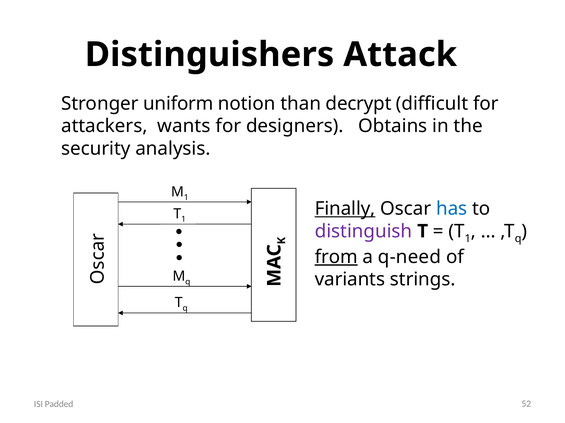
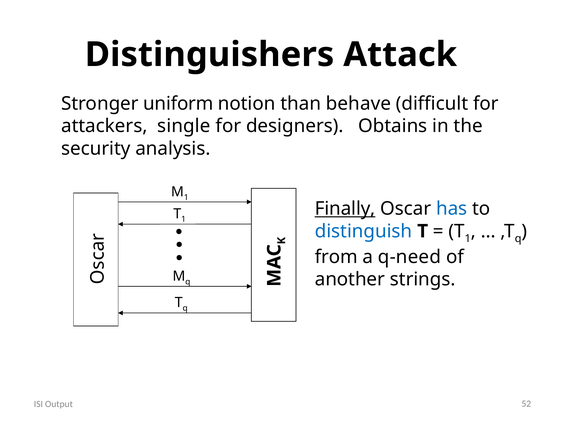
decrypt: decrypt -> behave (358, 104)
wants: wants -> single (184, 126)
distinguish colour: purple -> blue (364, 232)
from underline: present -> none (336, 257)
variants: variants -> another (350, 280)
Padded: Padded -> Output (59, 405)
